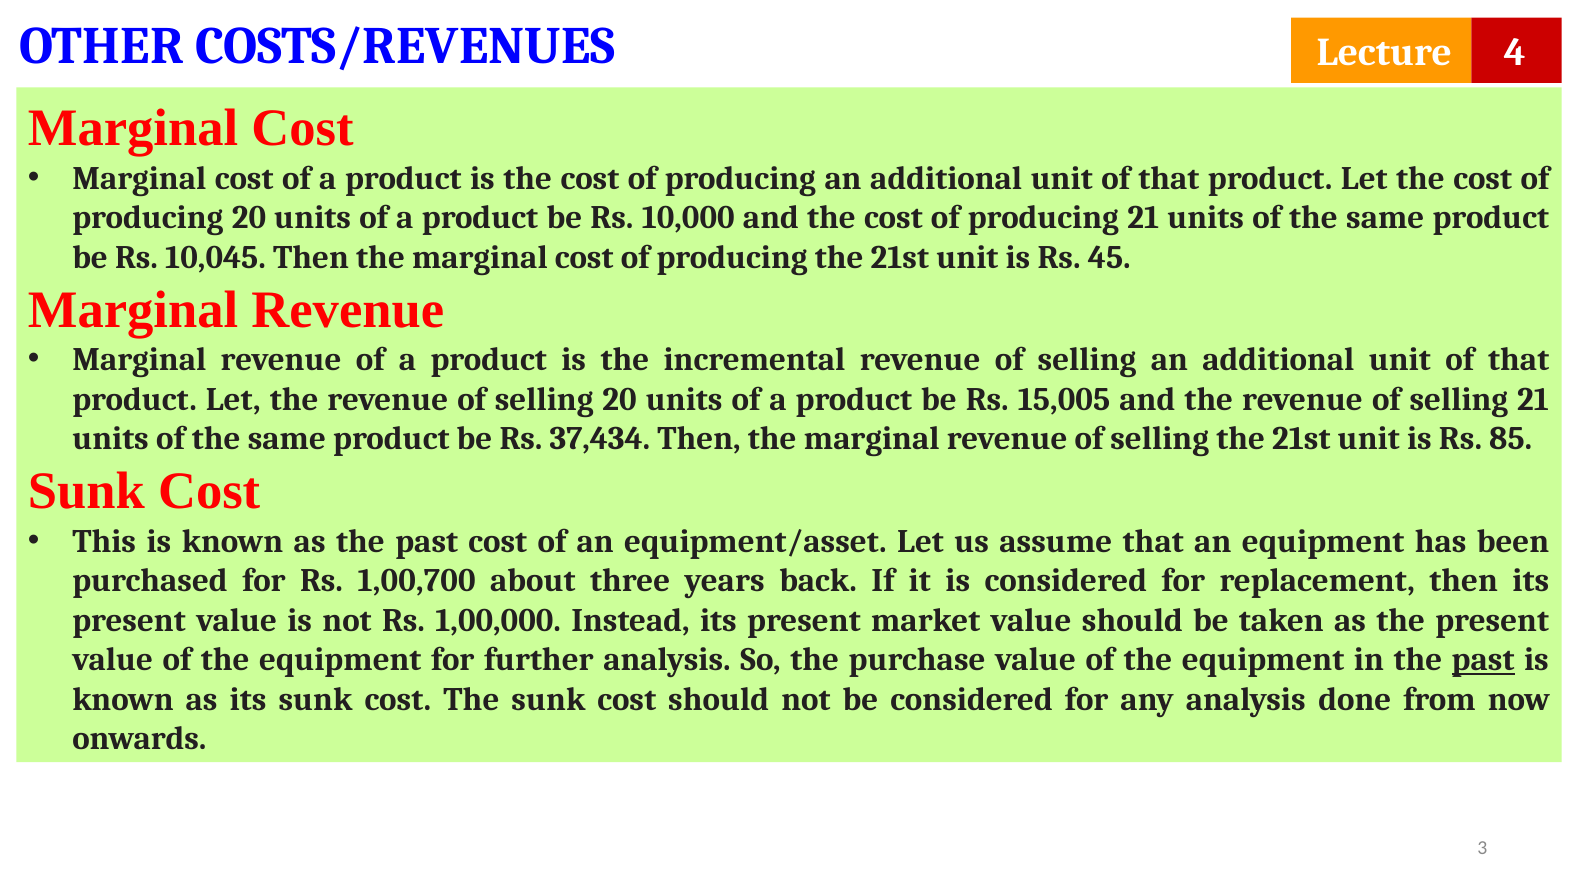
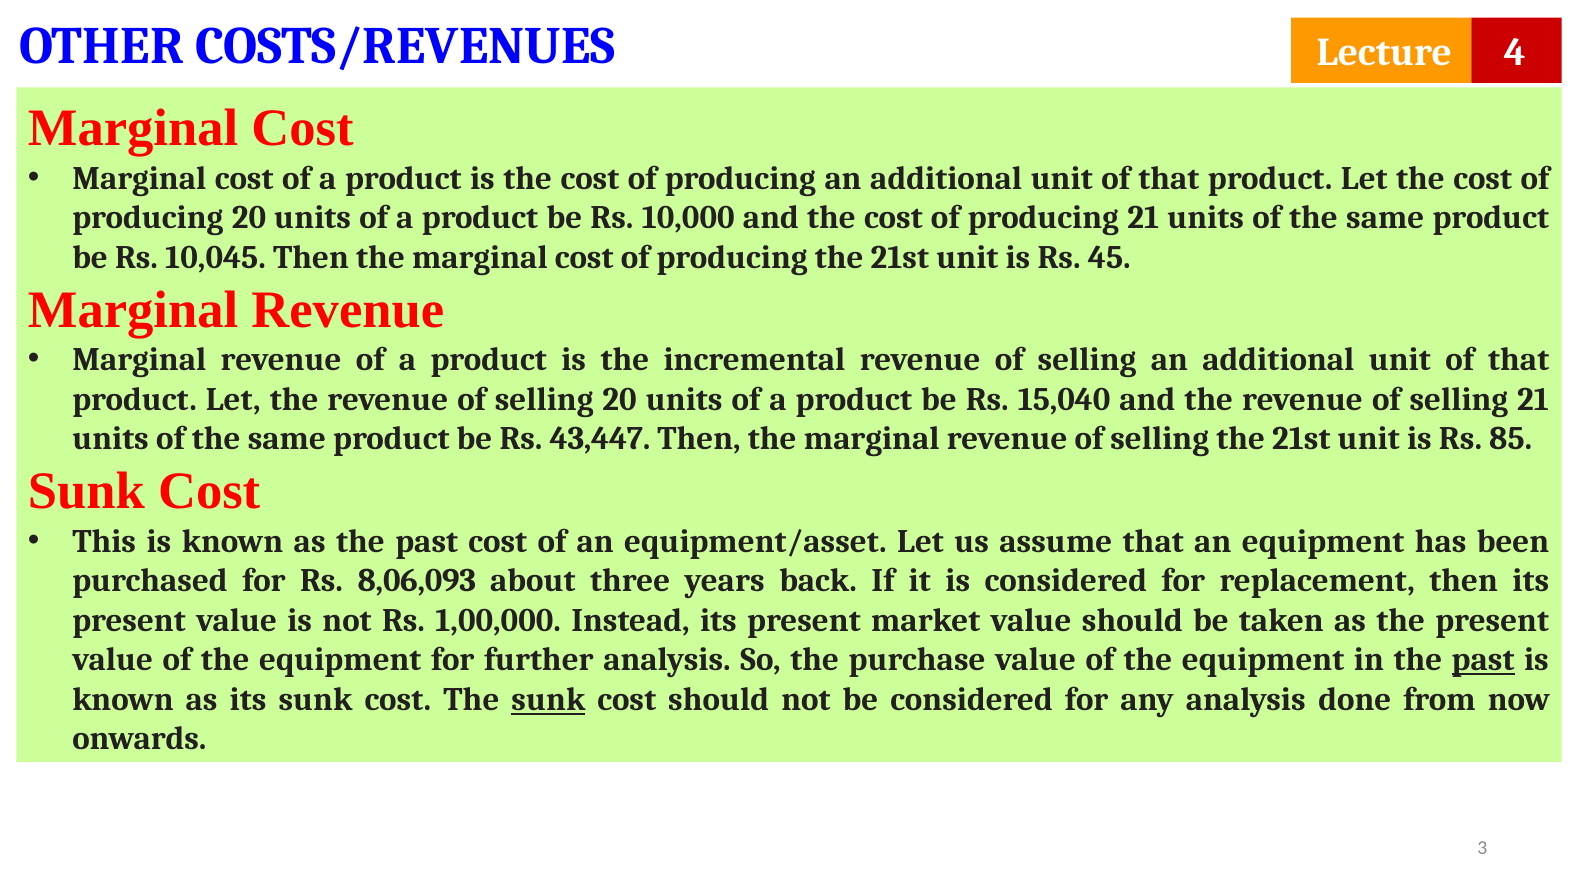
15,005: 15,005 -> 15,040 (1064, 399)
37,434: 37,434 -> 43,447 (600, 439)
1,00,700: 1,00,700 -> 8,06,093 (417, 581)
sunk underline: none -> present (548, 699)
